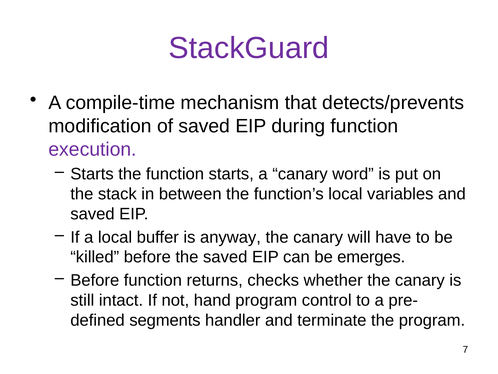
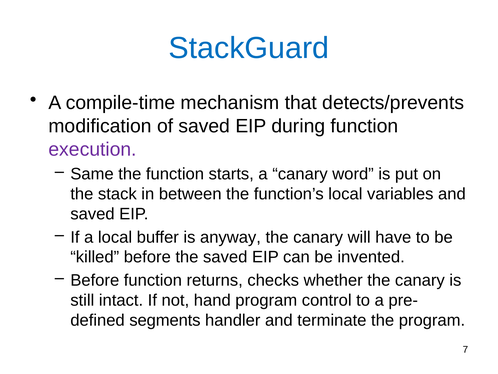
StackGuard colour: purple -> blue (249, 48)
Starts: Starts -> Same (92, 174)
emerges: emerges -> invented (371, 257)
